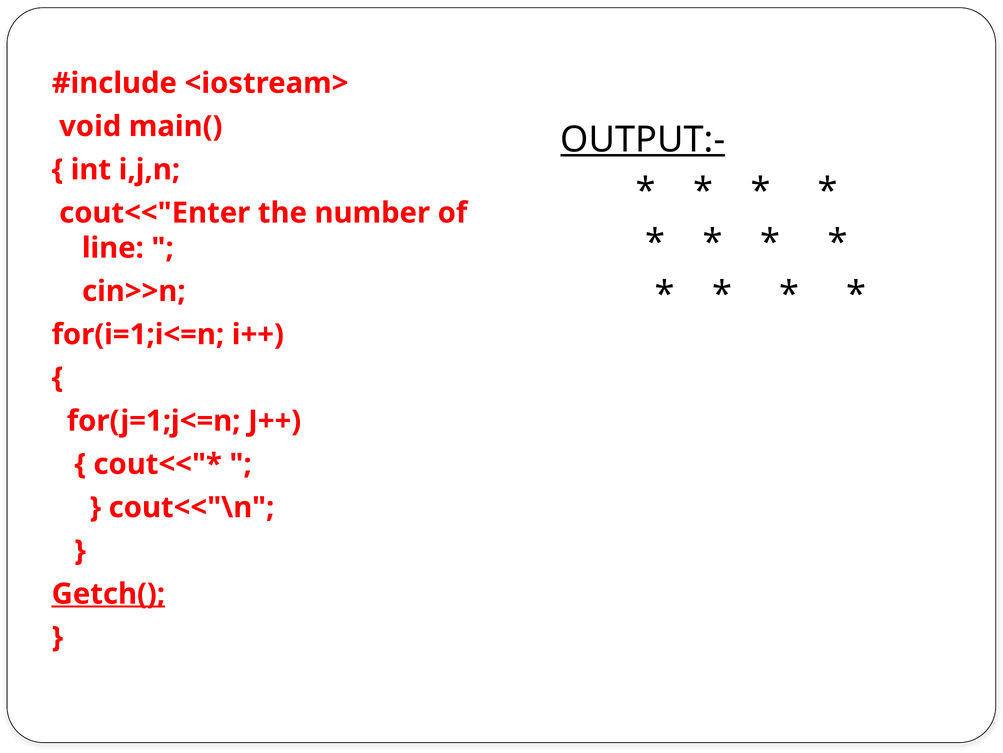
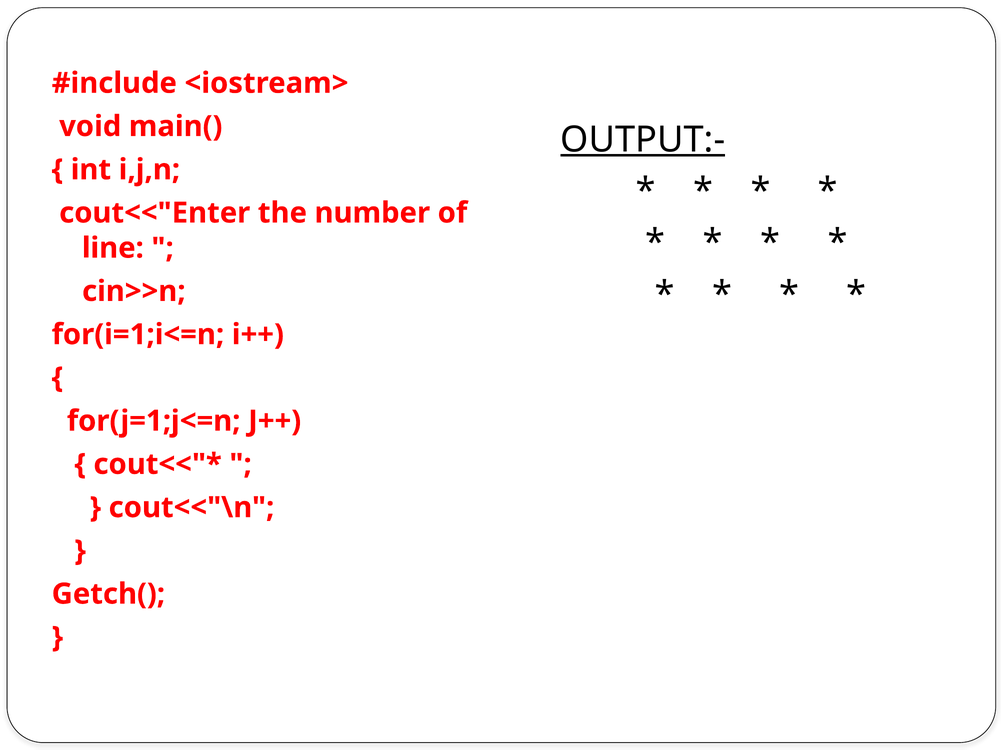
Getch( underline: present -> none (108, 593)
